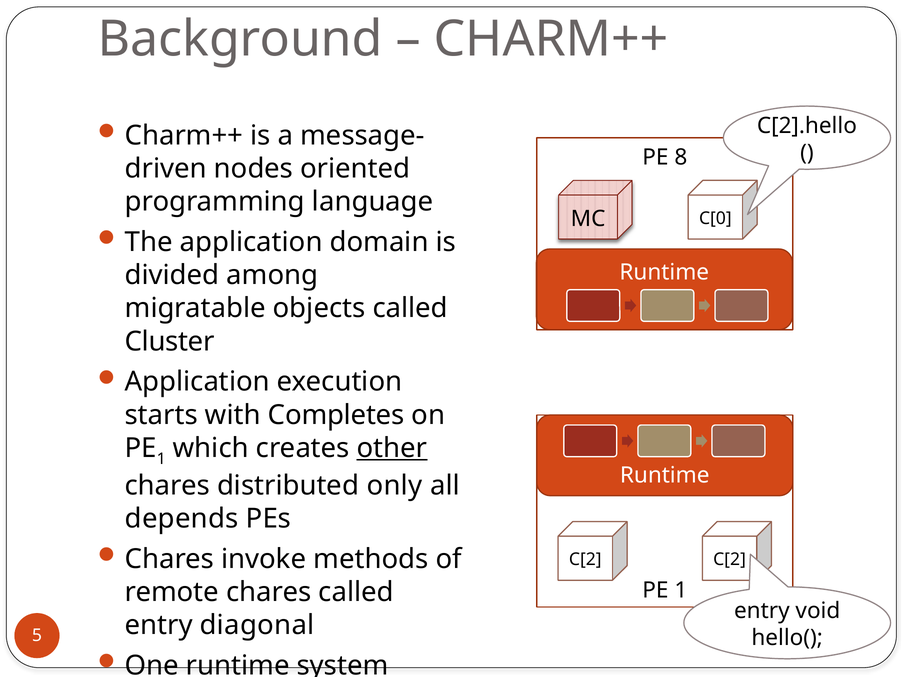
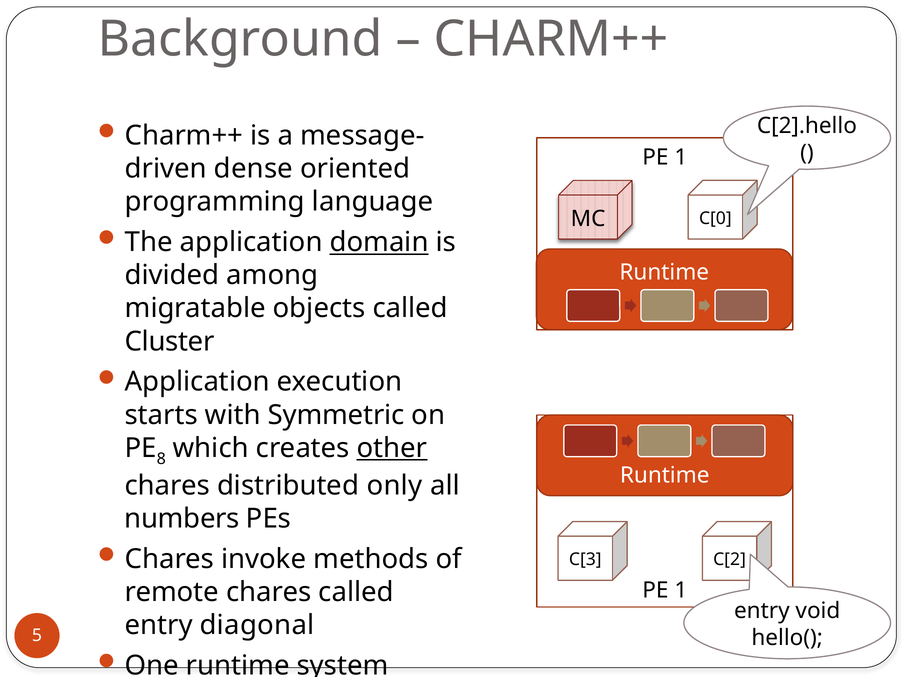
8: 8 -> 1 (681, 157)
nodes: nodes -> dense (253, 169)
domain underline: none -> present (379, 242)
Completes: Completes -> Symmetric (336, 415)
1: 1 -> 8 (161, 459)
depends: depends -> numbers (182, 519)
C[2: C[2 -> C[3 (585, 560)
